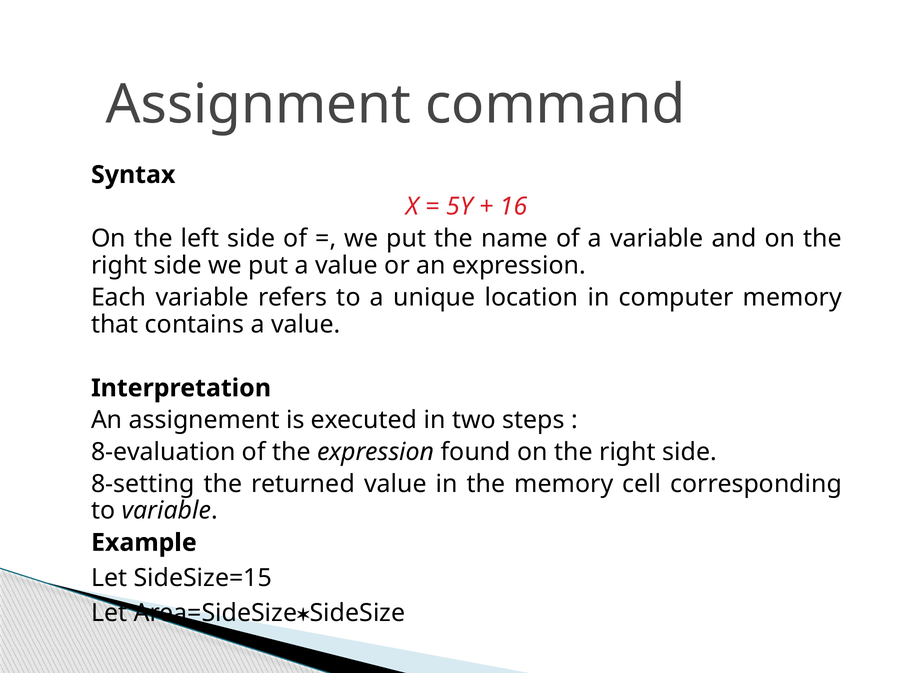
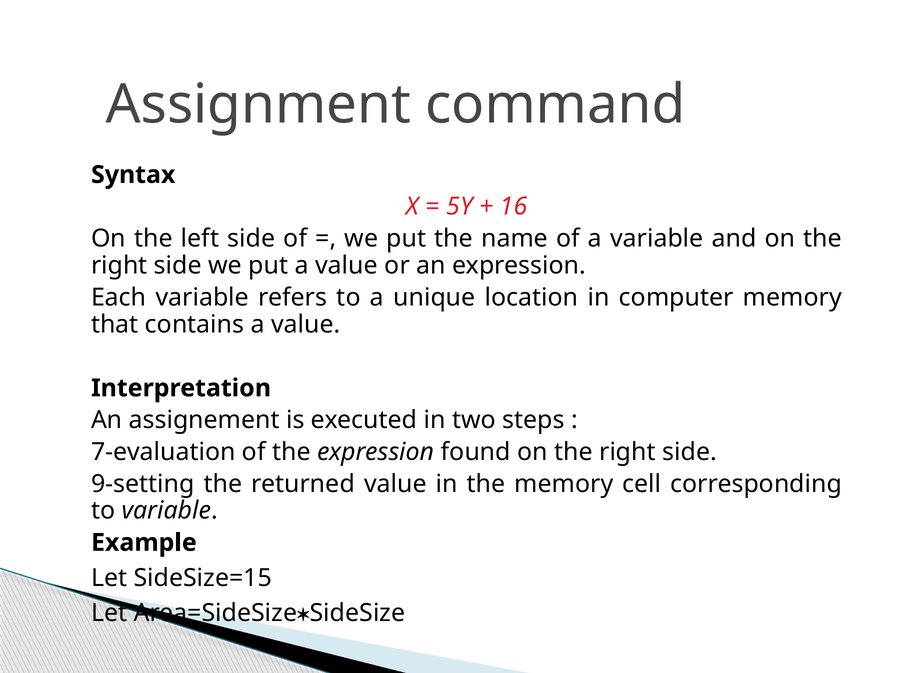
8-evaluation: 8-evaluation -> 7-evaluation (163, 452)
8-setting: 8-setting -> 9-setting (143, 484)
